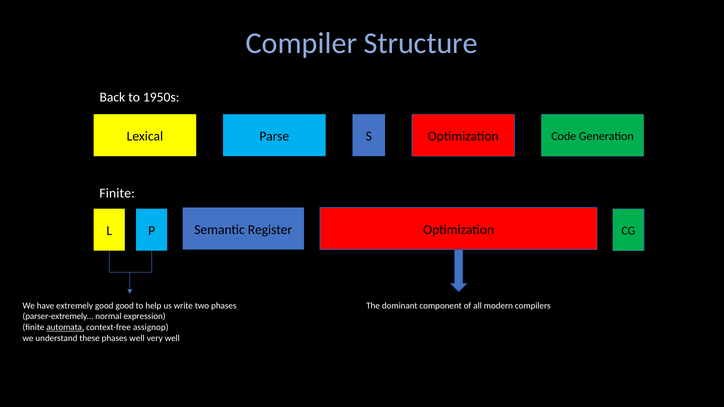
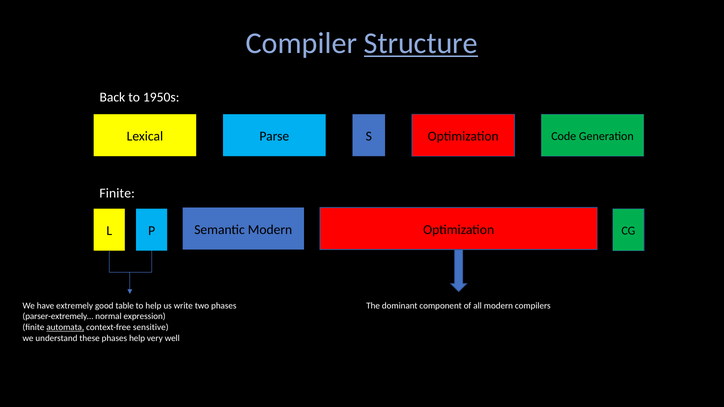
Structure underline: none -> present (421, 43)
Semantic Register: Register -> Modern (270, 230)
good good: good -> table (125, 306)
assignop: assignop -> sensitive (151, 327)
phases well: well -> help (137, 338)
